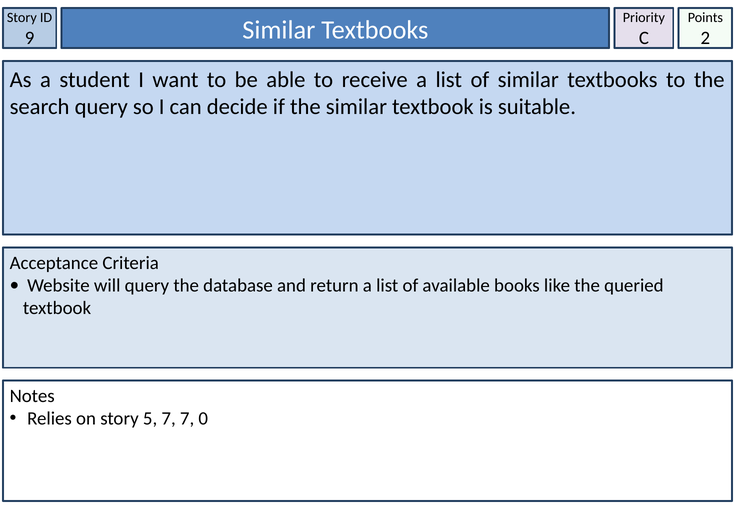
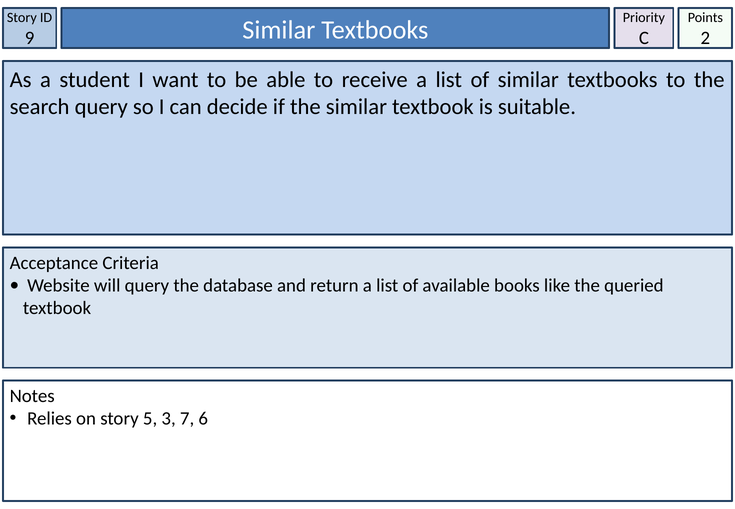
5 7: 7 -> 3 (169, 418)
0: 0 -> 6 (203, 418)
